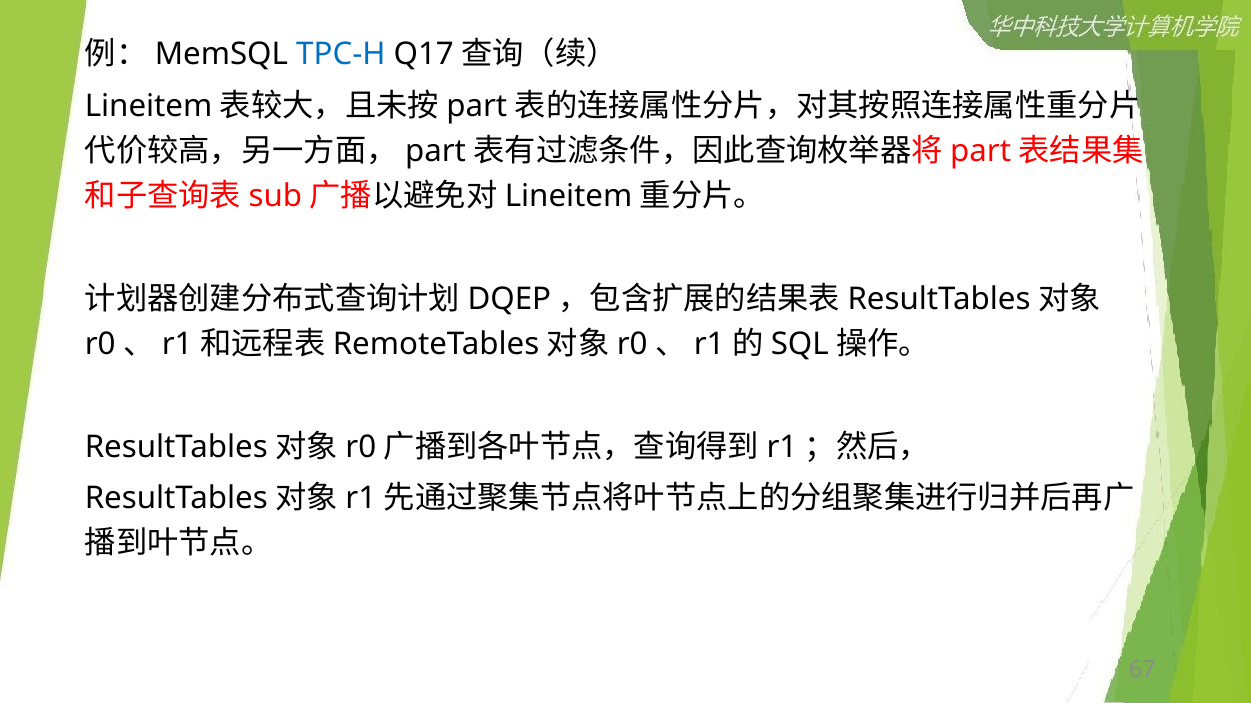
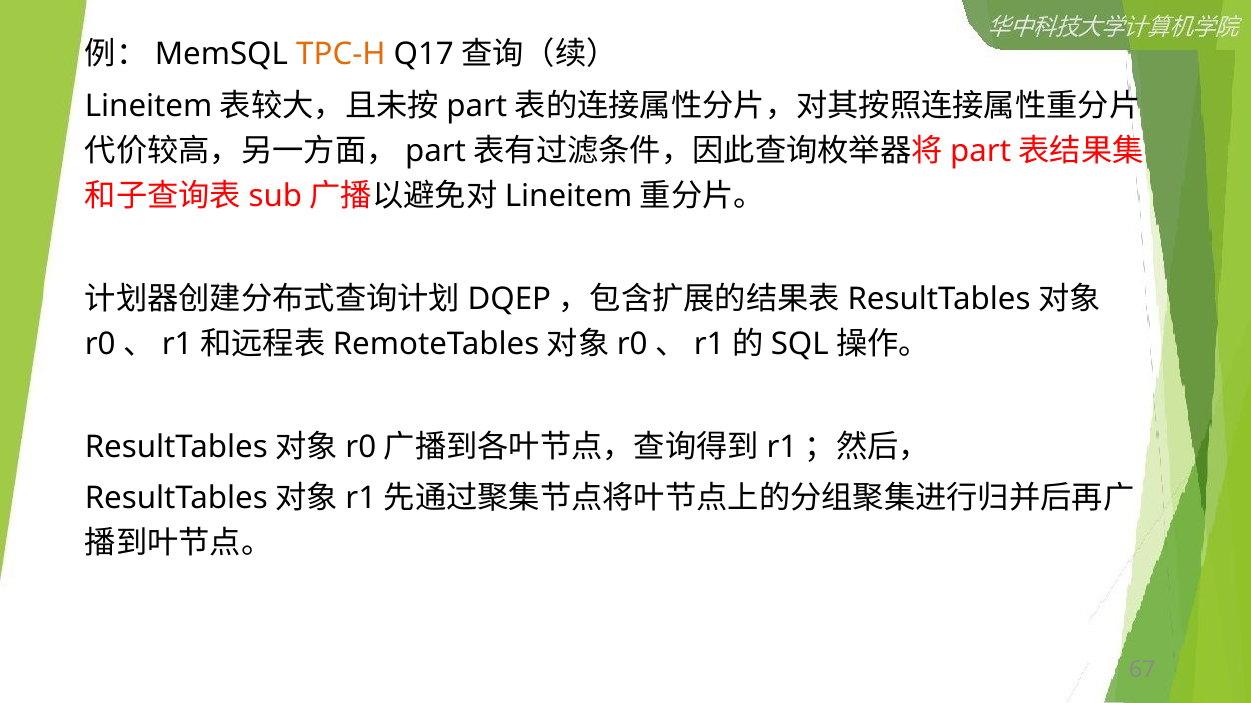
TPC-H colour: blue -> orange (341, 54)
